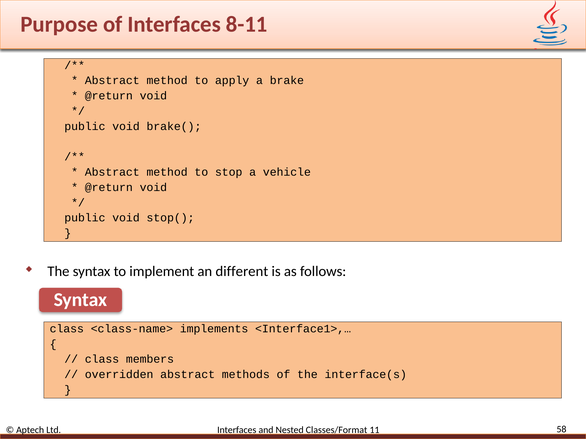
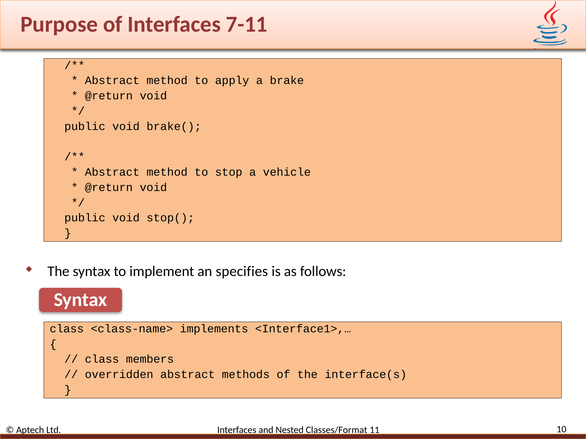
8-11: 8-11 -> 7-11 (247, 25)
different: different -> specifies (242, 272)
58: 58 -> 10 (561, 430)
